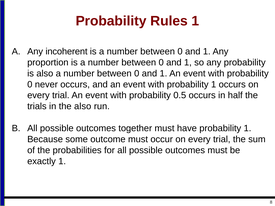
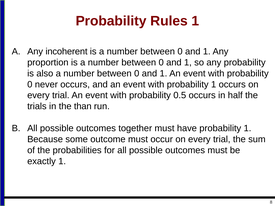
the also: also -> than (83, 106)
